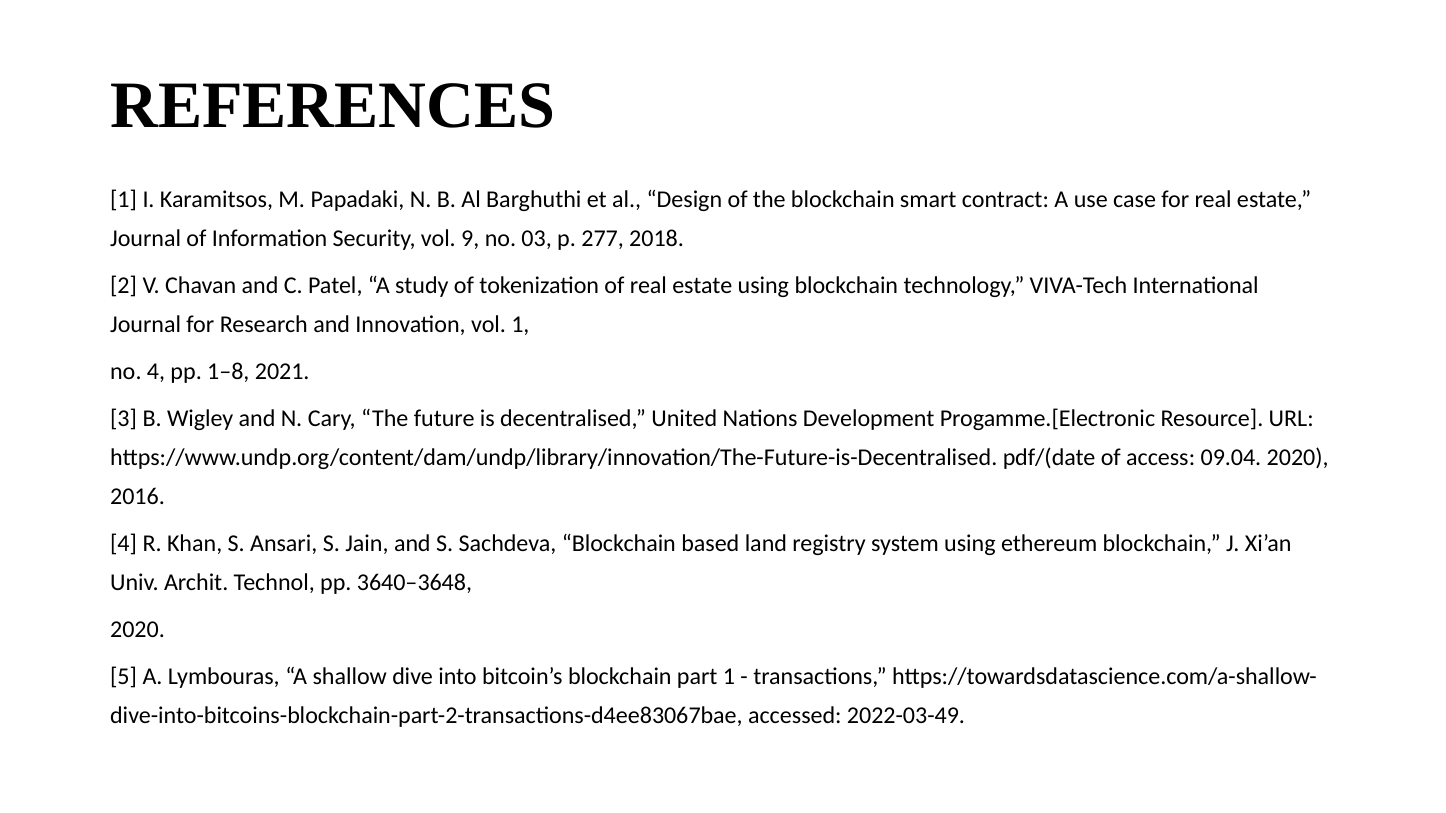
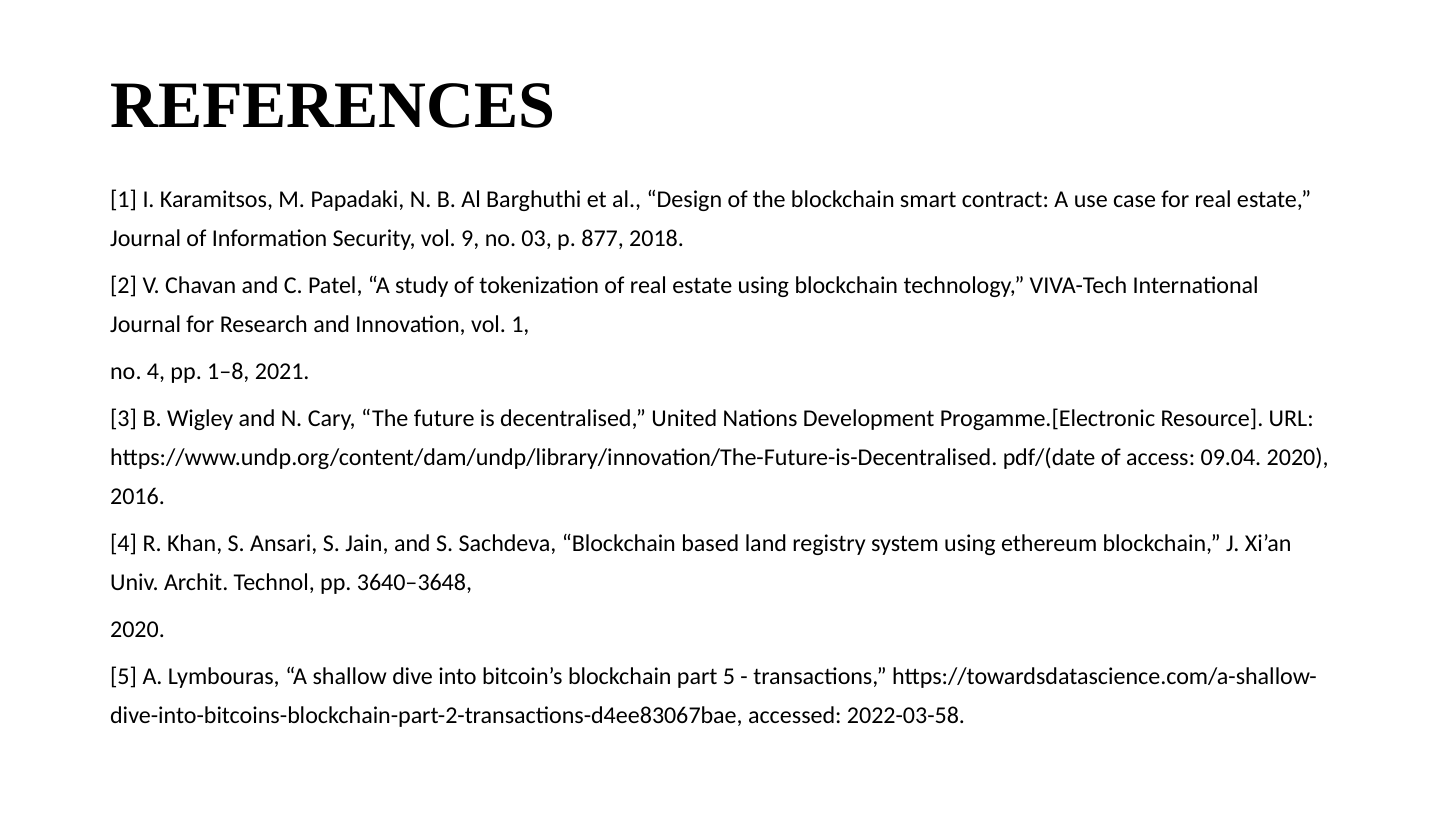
277: 277 -> 877 (603, 239)
part 1: 1 -> 5 (729, 677)
2022-03-49: 2022-03-49 -> 2022-03-58 (906, 716)
